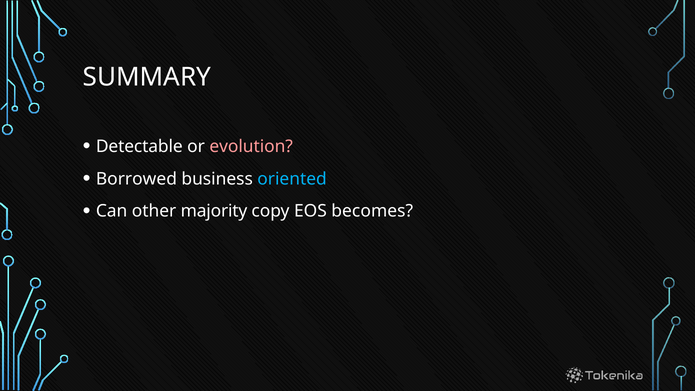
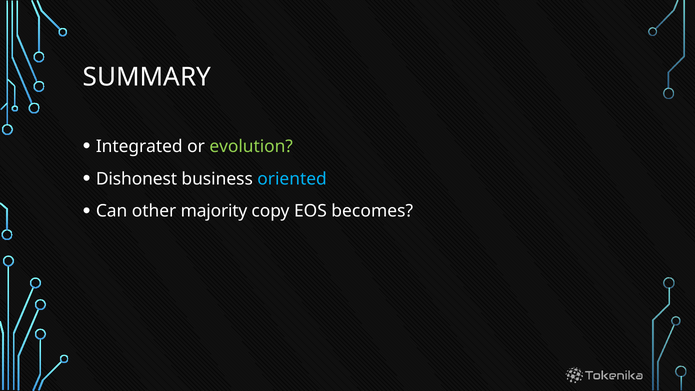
Detectable: Detectable -> Integrated (139, 147)
evolution colour: pink -> light green (251, 147)
Borrowed: Borrowed -> Dishonest (136, 179)
